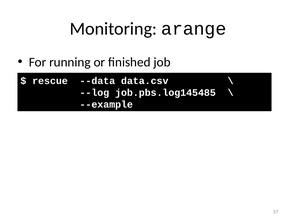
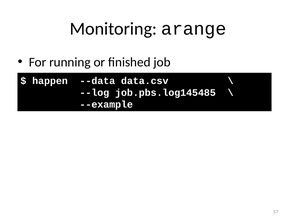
rescue: rescue -> happen (50, 81)
